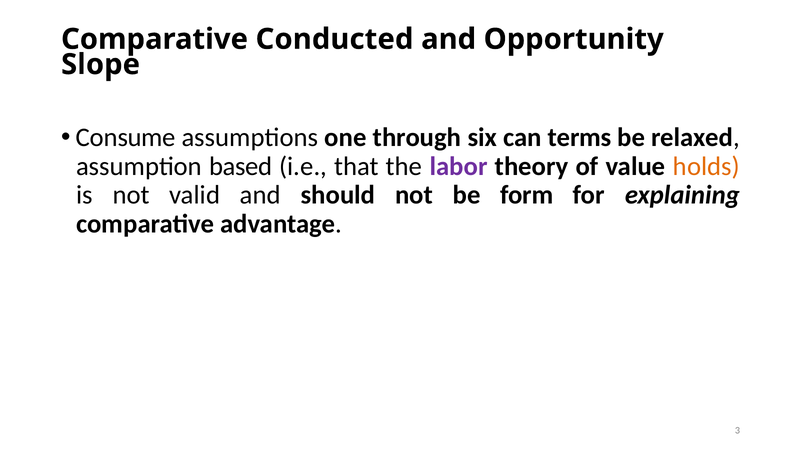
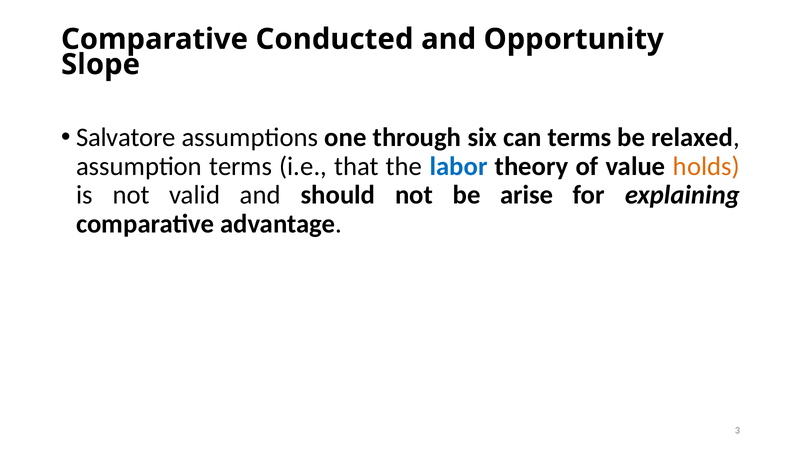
Consume: Consume -> Salvatore (126, 137)
assumption based: based -> terms (241, 166)
labor colour: purple -> blue (459, 166)
form: form -> arise (527, 195)
